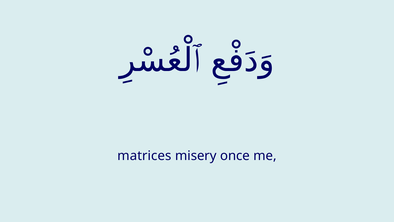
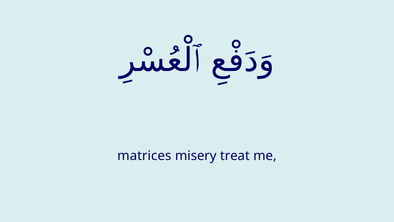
once: once -> treat (235, 156)
